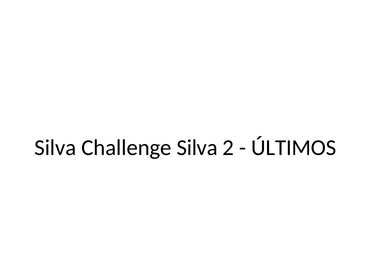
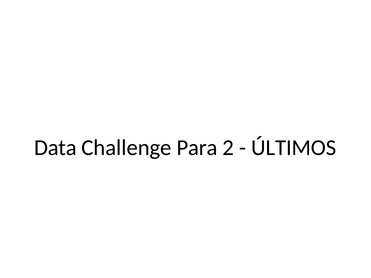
Silva: Silva -> Data (55, 148)
Challenge Silva: Silva -> Para (197, 148)
